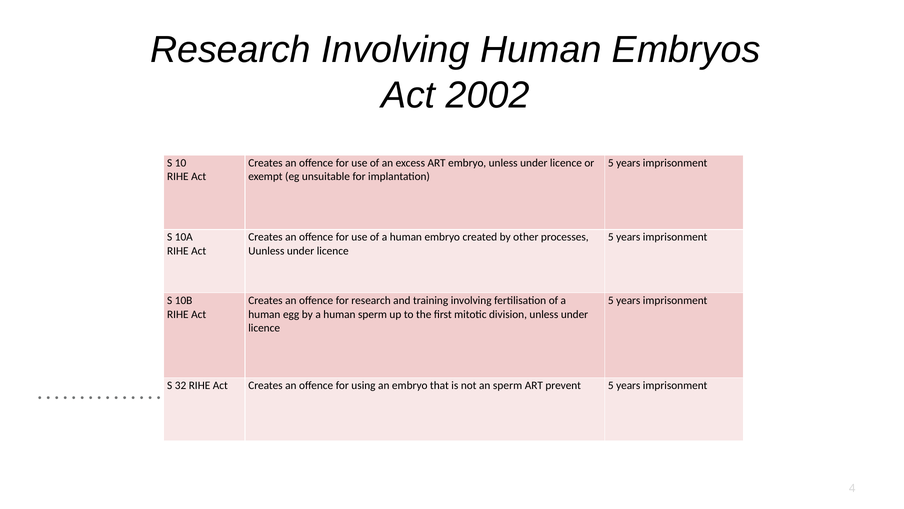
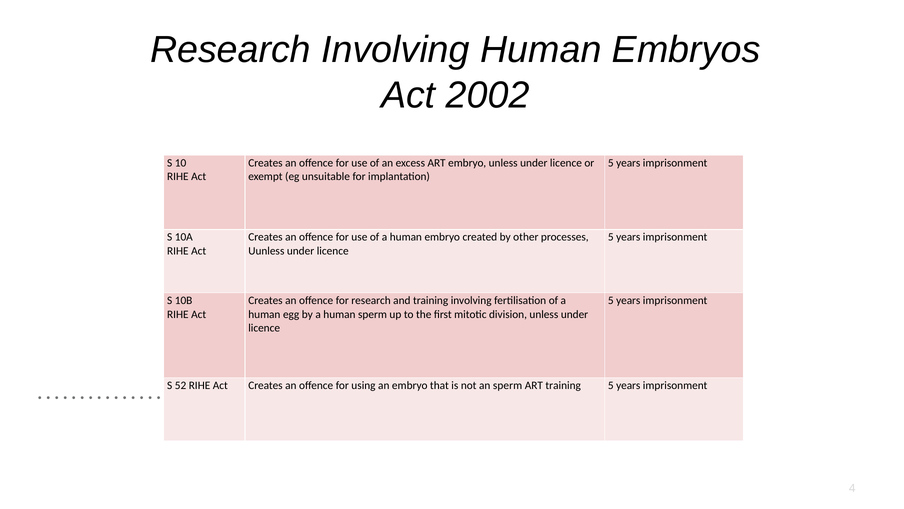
32: 32 -> 52 (181, 385)
ART prevent: prevent -> training (563, 385)
